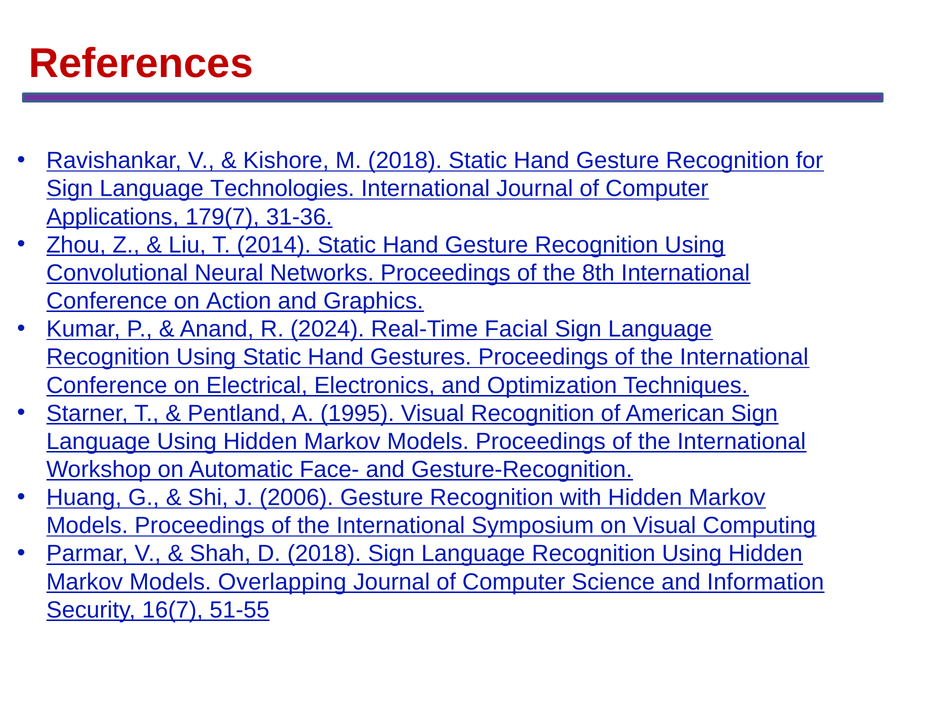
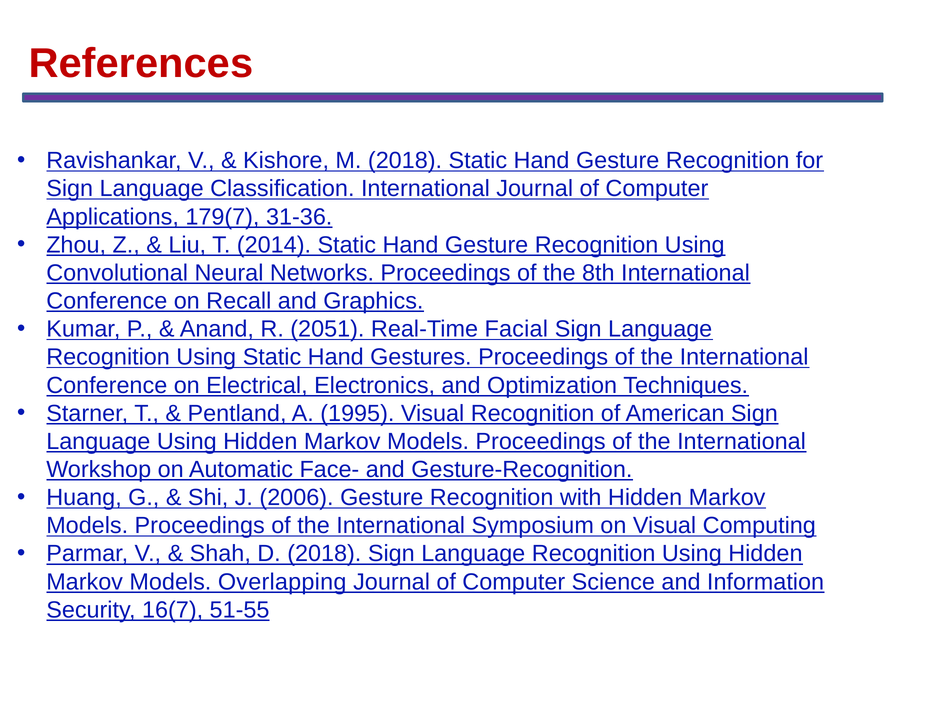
Technologies: Technologies -> Classification (282, 189)
Action: Action -> Recall (239, 301)
2024: 2024 -> 2051 (327, 329)
